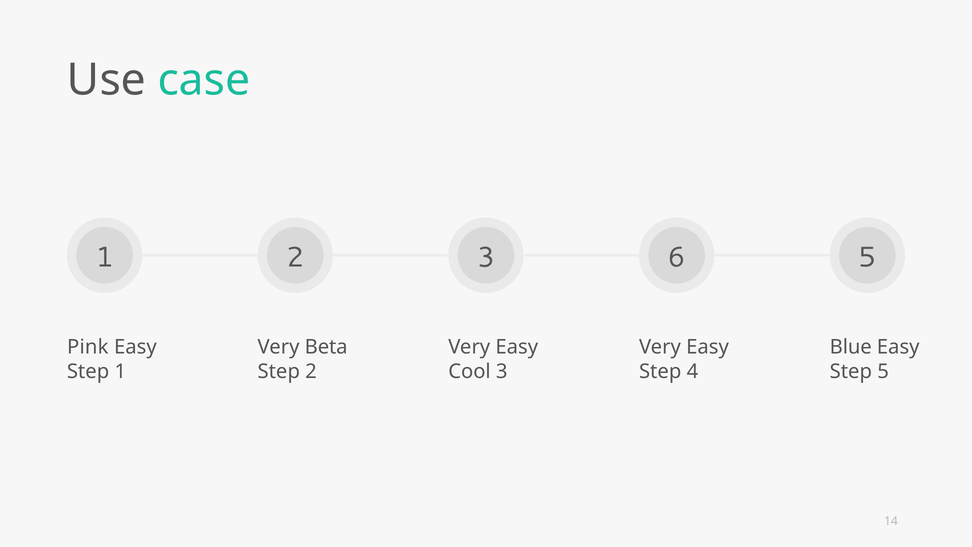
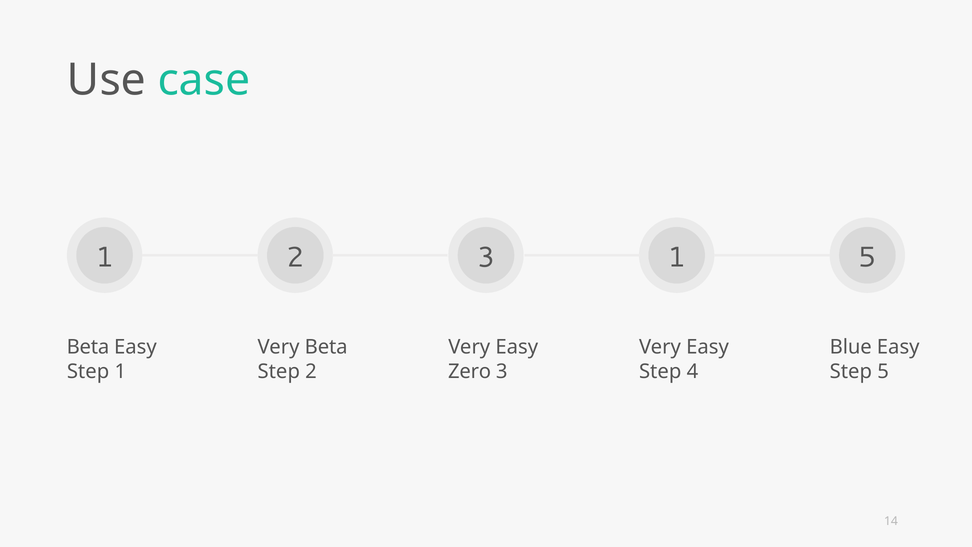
3 6: 6 -> 1 (677, 257)
Pink: Pink -> Beta (88, 347)
Cool: Cool -> Zero (470, 371)
